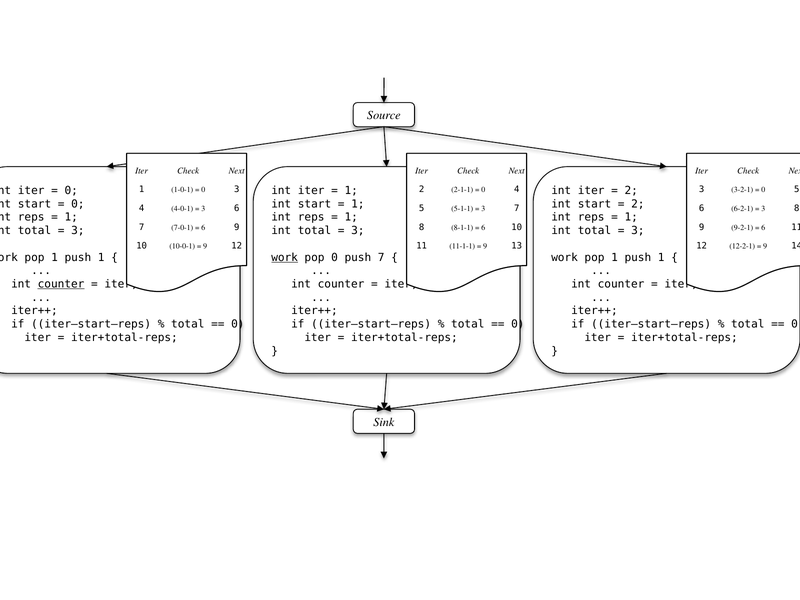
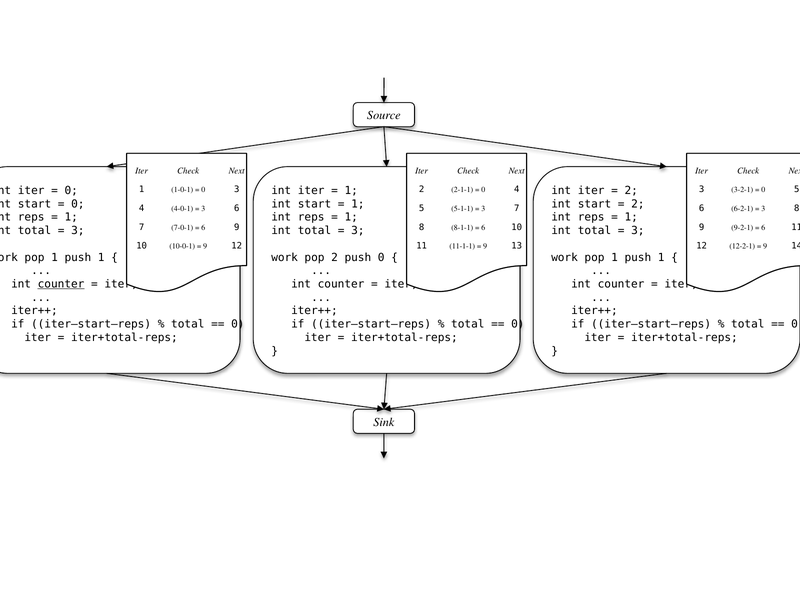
work underline: present -> none (285, 257)
pop 0: 0 -> 2 (335, 257)
push 7: 7 -> 0 (381, 257)
